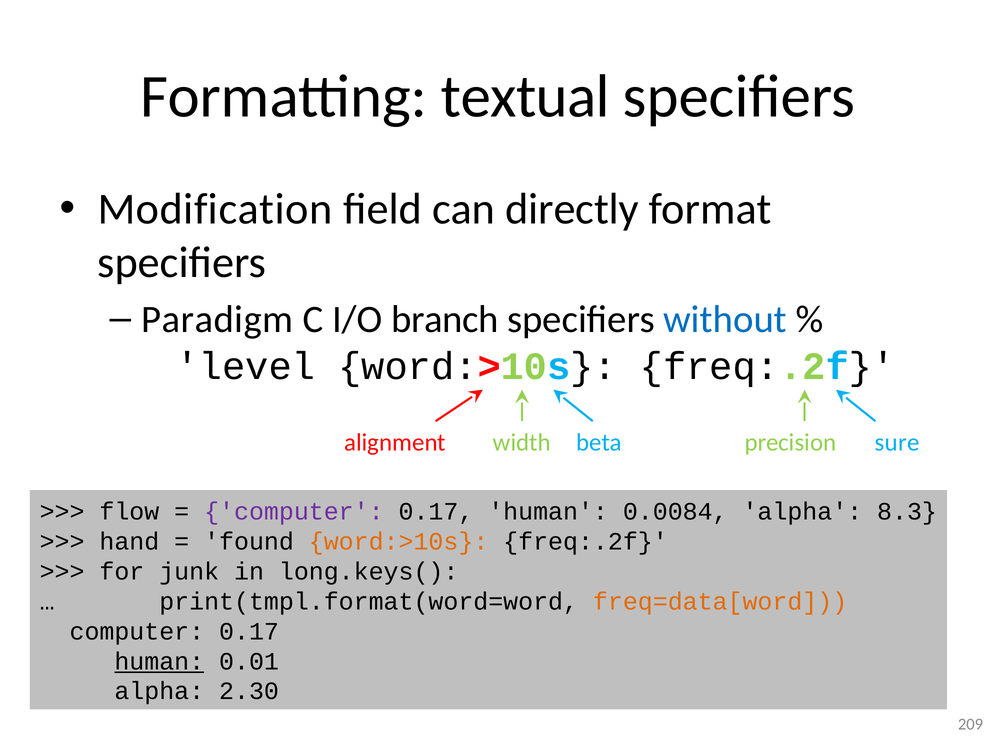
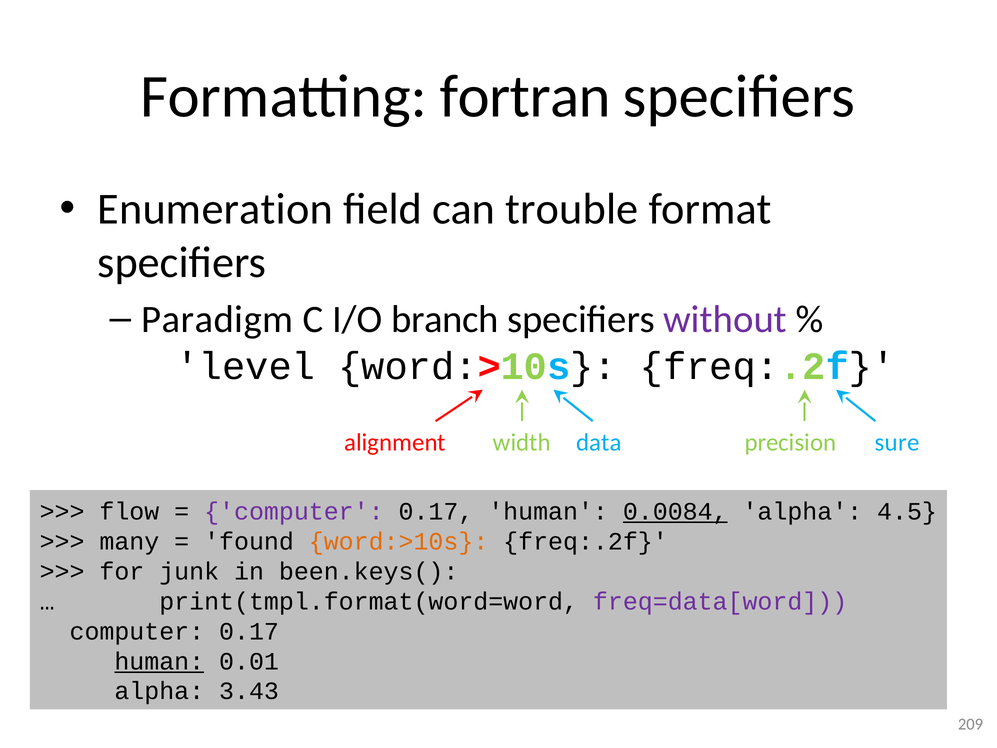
textual: textual -> fortran (525, 97)
Modification: Modification -> Enumeration (215, 209)
directly: directly -> trouble (572, 209)
without colour: blue -> purple (725, 320)
beta: beta -> data (599, 443)
0.0084 underline: none -> present (675, 512)
8.3: 8.3 -> 4.5 (907, 512)
hand: hand -> many (129, 541)
long.keys(: long.keys( -> been.keys( (369, 571)
freq=data[word colour: orange -> purple (720, 601)
2.30: 2.30 -> 3.43 (249, 691)
